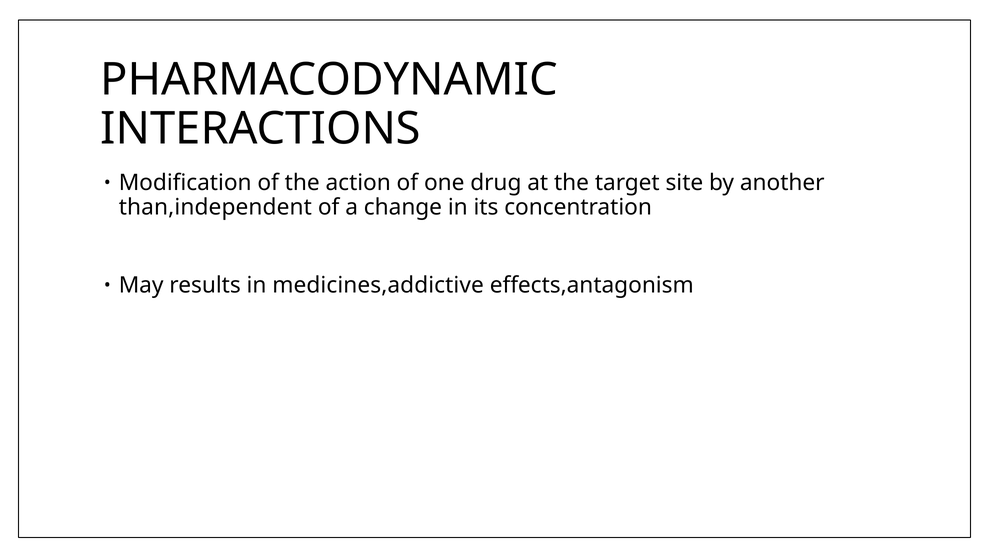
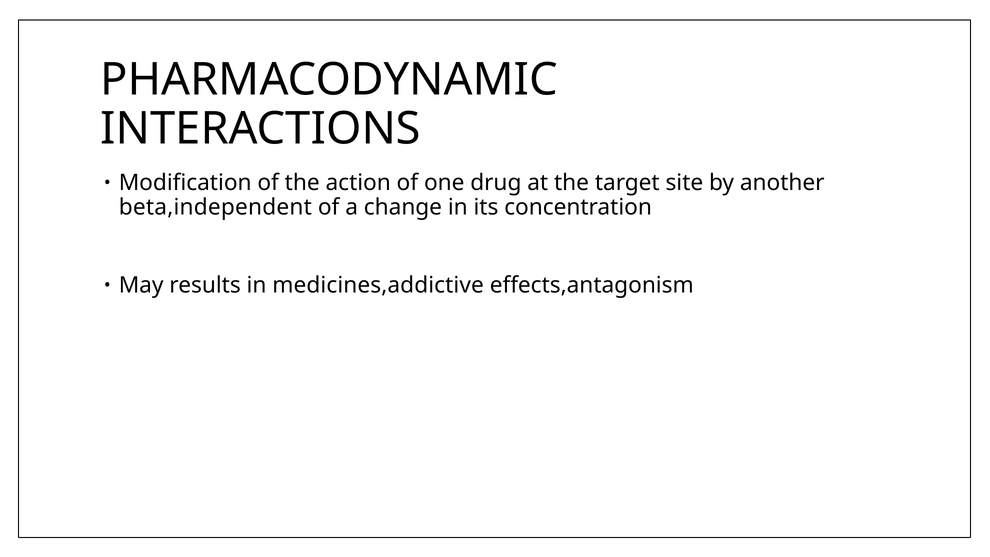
than,independent: than,independent -> beta,independent (215, 207)
